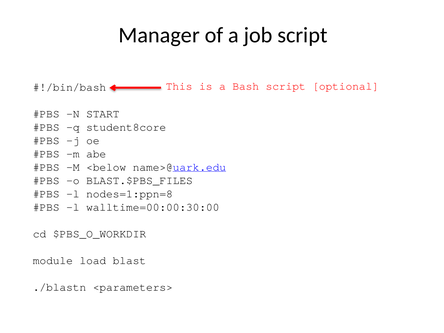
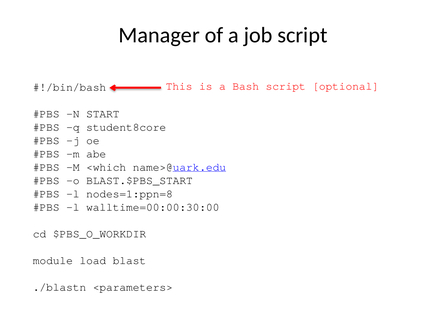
<below: <below -> <which (106, 167)
BLAST.$PBS_FILES: BLAST.$PBS_FILES -> BLAST.$PBS_START (139, 180)
